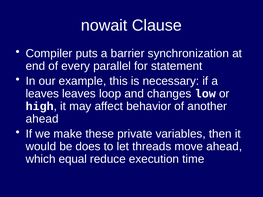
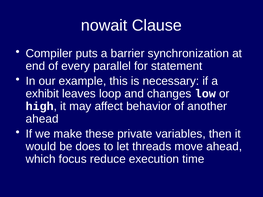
leaves: leaves -> exhibit (42, 94)
equal: equal -> focus (73, 159)
